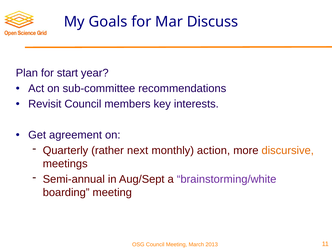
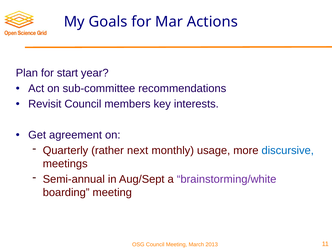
Discuss: Discuss -> Actions (212, 22)
action: action -> usage (214, 150)
discursive colour: orange -> blue (288, 150)
